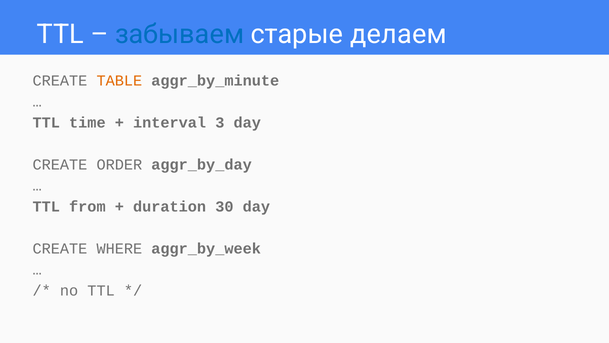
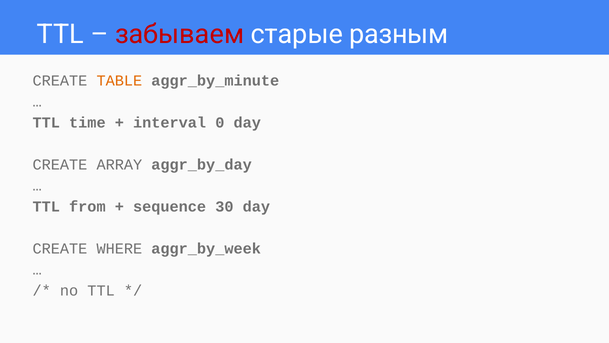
забываем colour: blue -> red (180, 34)
делаем: делаем -> разным (399, 34)
3: 3 -> 0 (220, 123)
ORDER: ORDER -> ARRAY (119, 165)
duration: duration -> sequence (170, 207)
